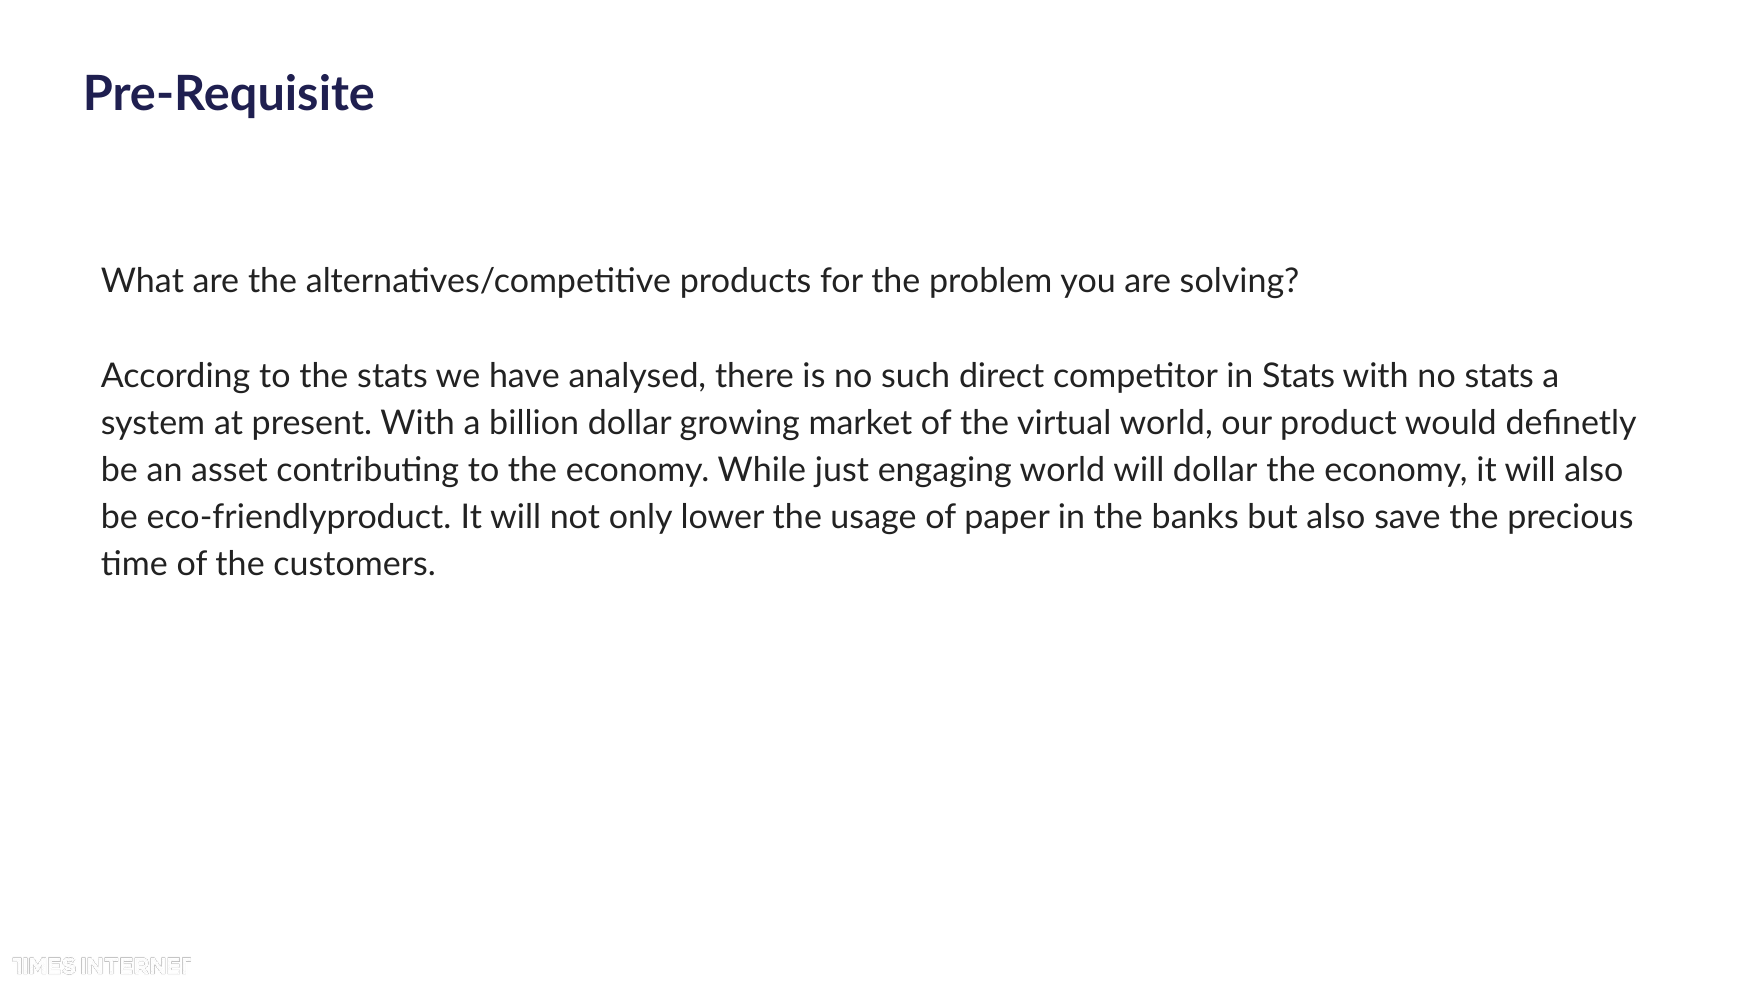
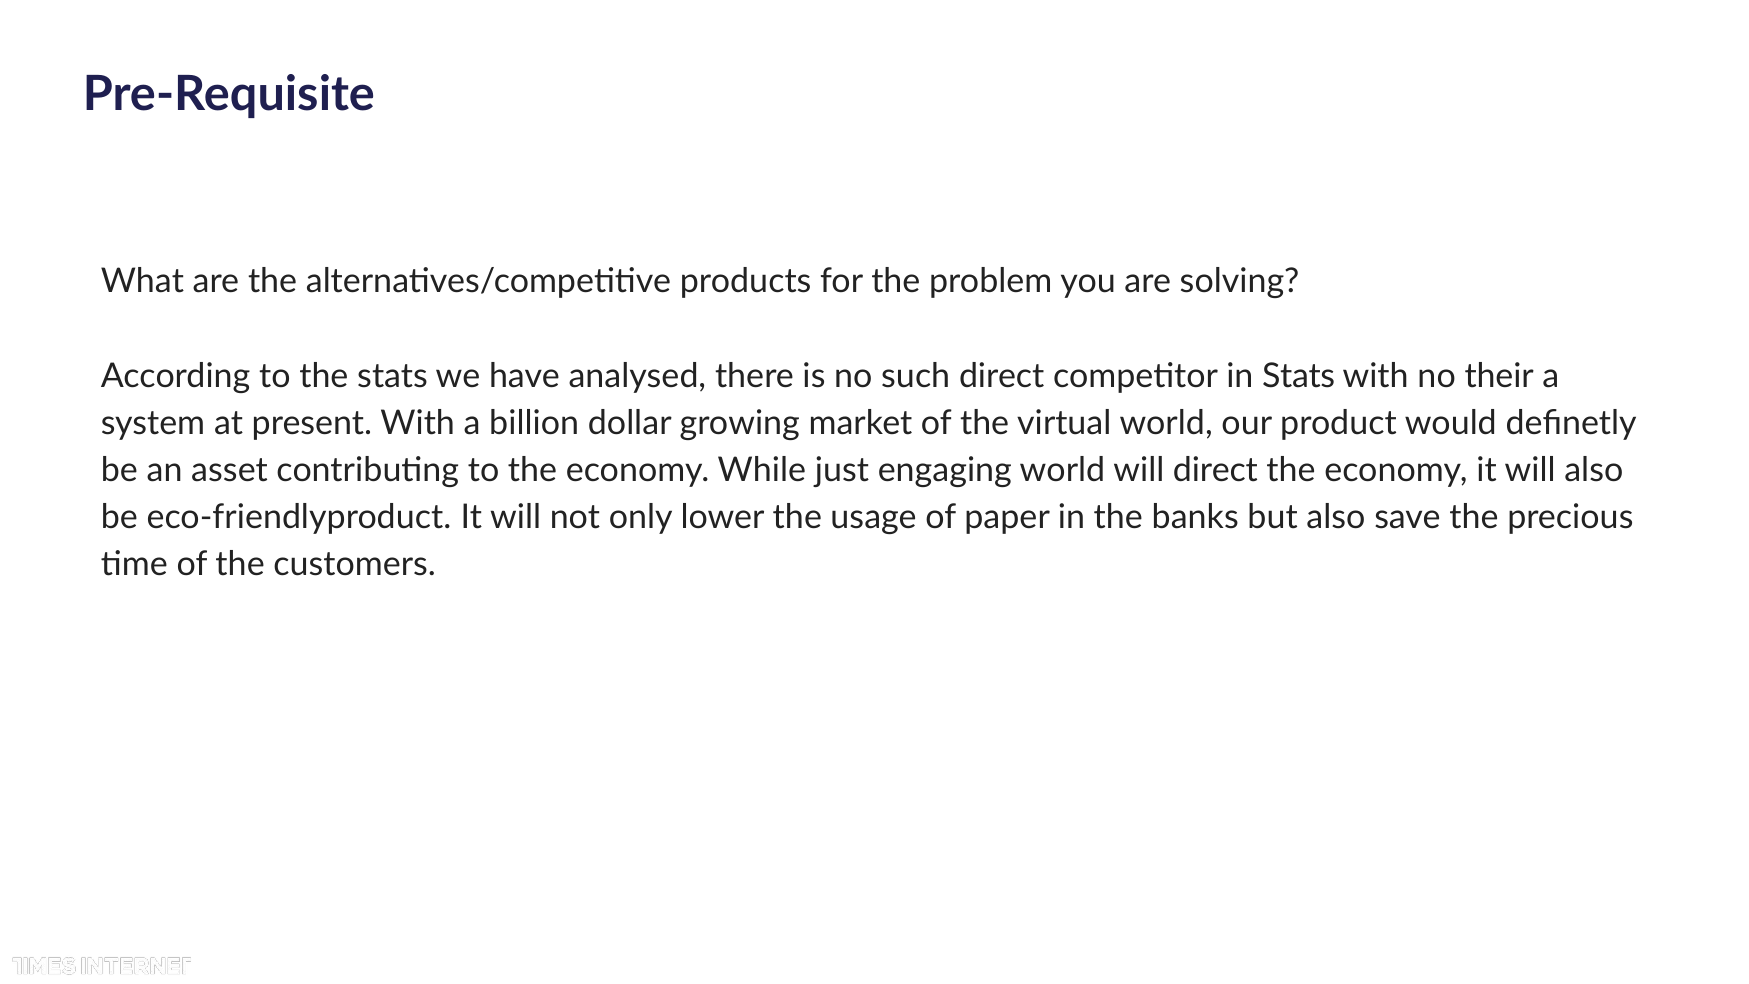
no stats: stats -> their (1499, 377)
will dollar: dollar -> direct (1215, 470)
